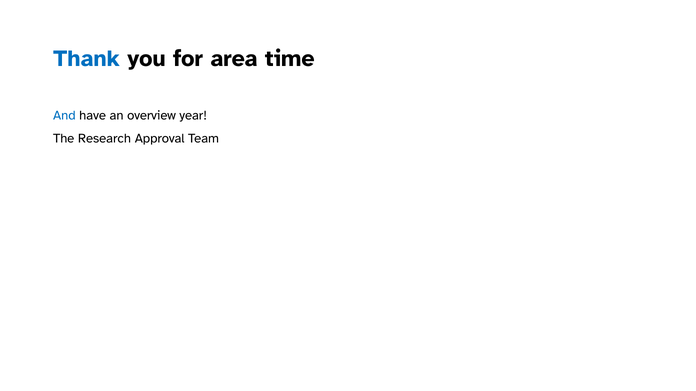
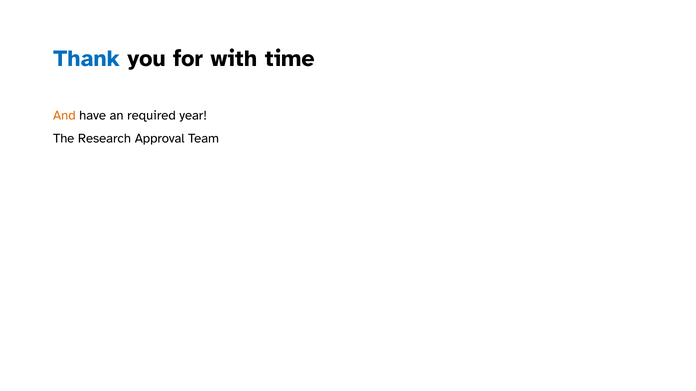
area: area -> with (234, 59)
And colour: blue -> orange (64, 116)
overview: overview -> required (151, 116)
